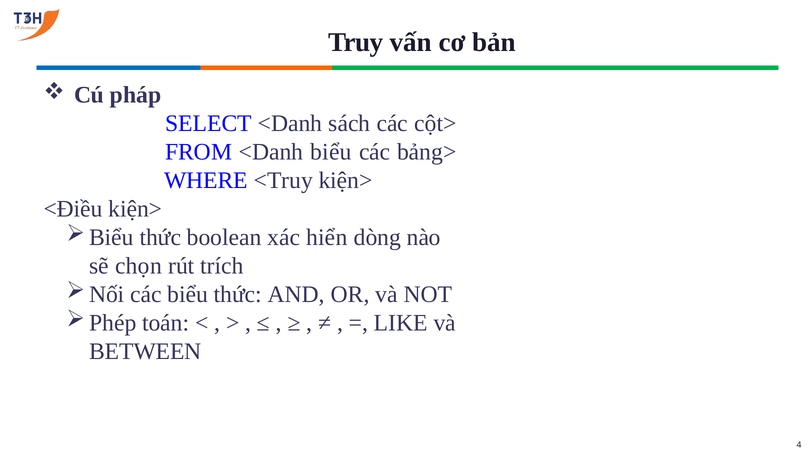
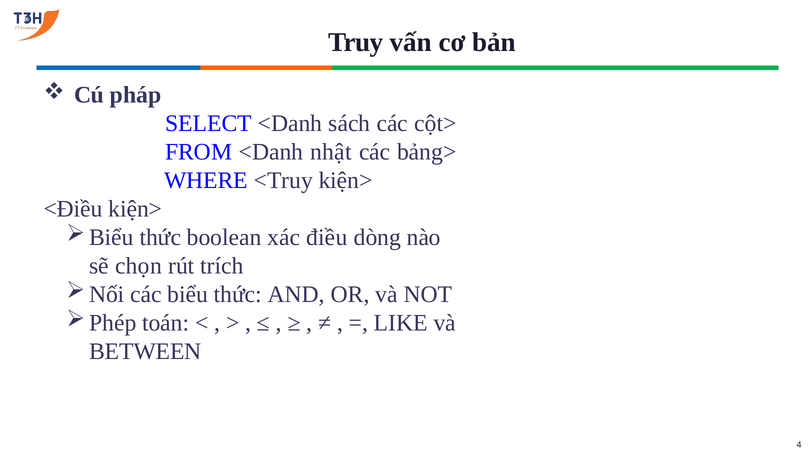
<Danh biểu: biểu -> nhật (331, 152)
hiển: hiển -> điều (327, 237)
